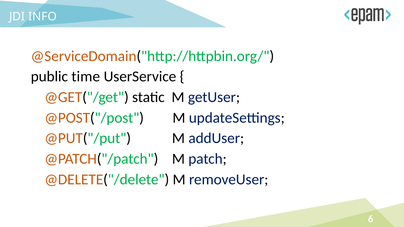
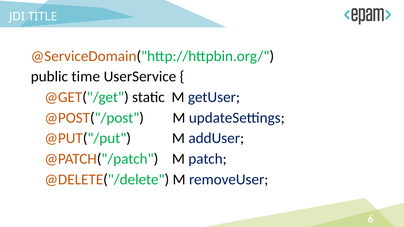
INFO: INFO -> TITLE (43, 17)
